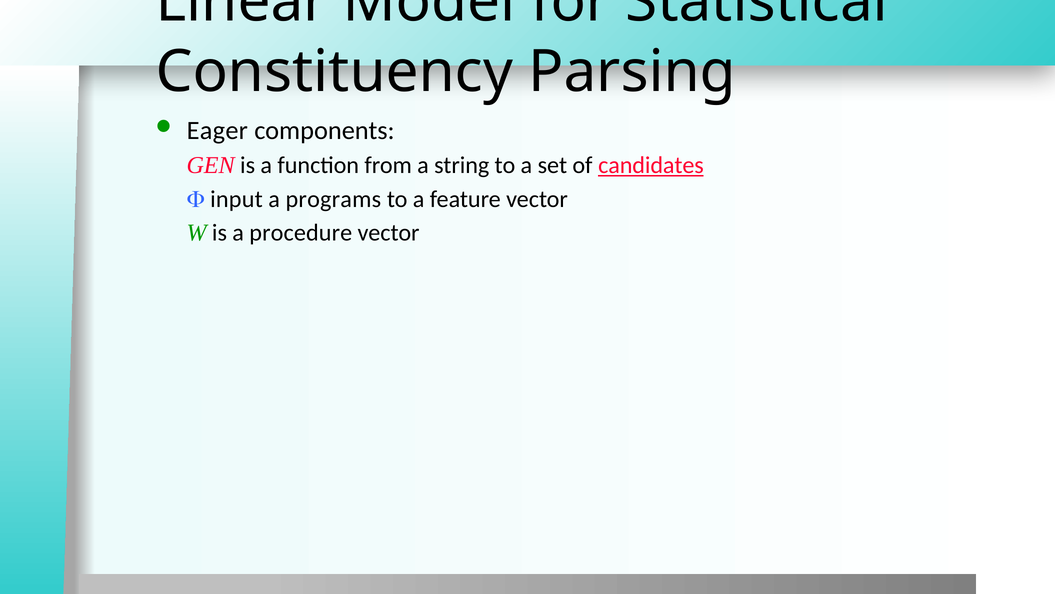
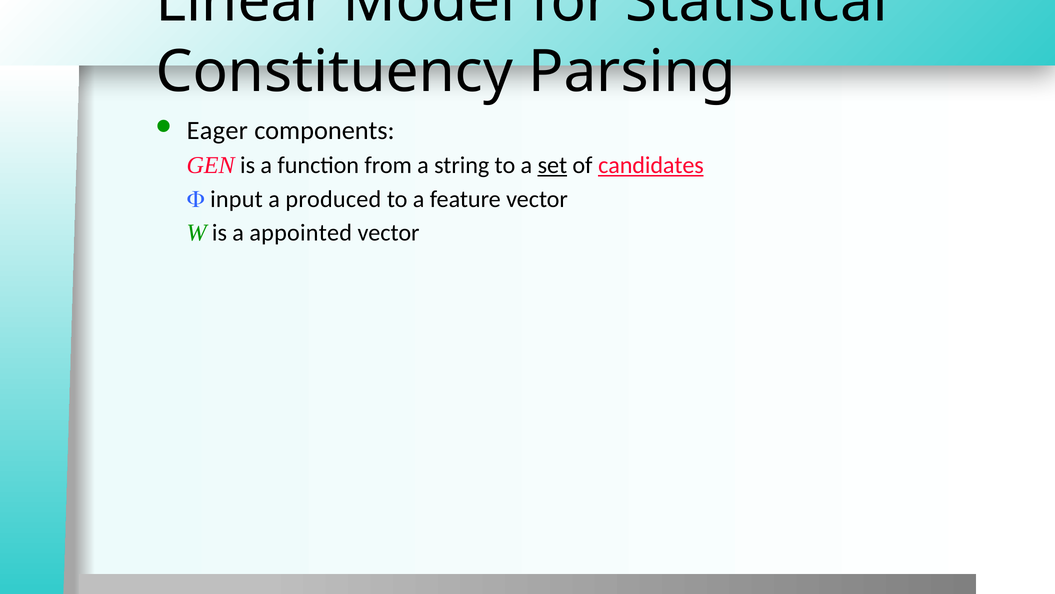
set underline: none -> present (552, 165)
programs: programs -> produced (333, 199)
procedure: procedure -> appointed (301, 233)
